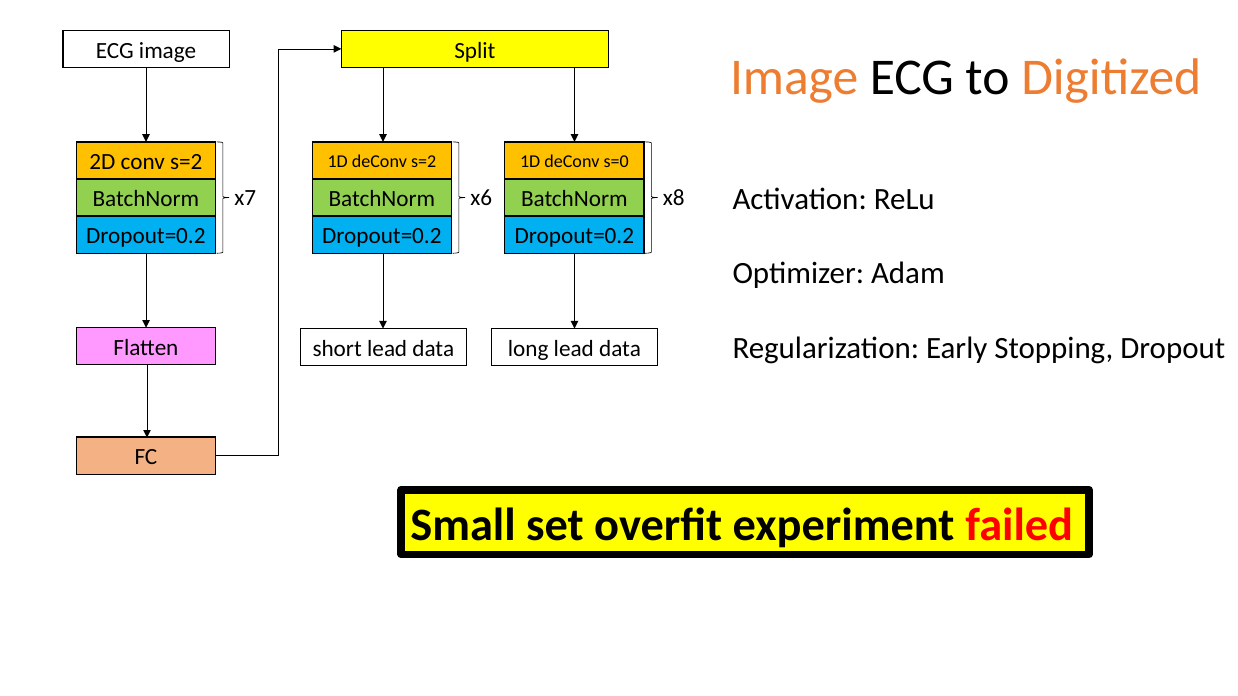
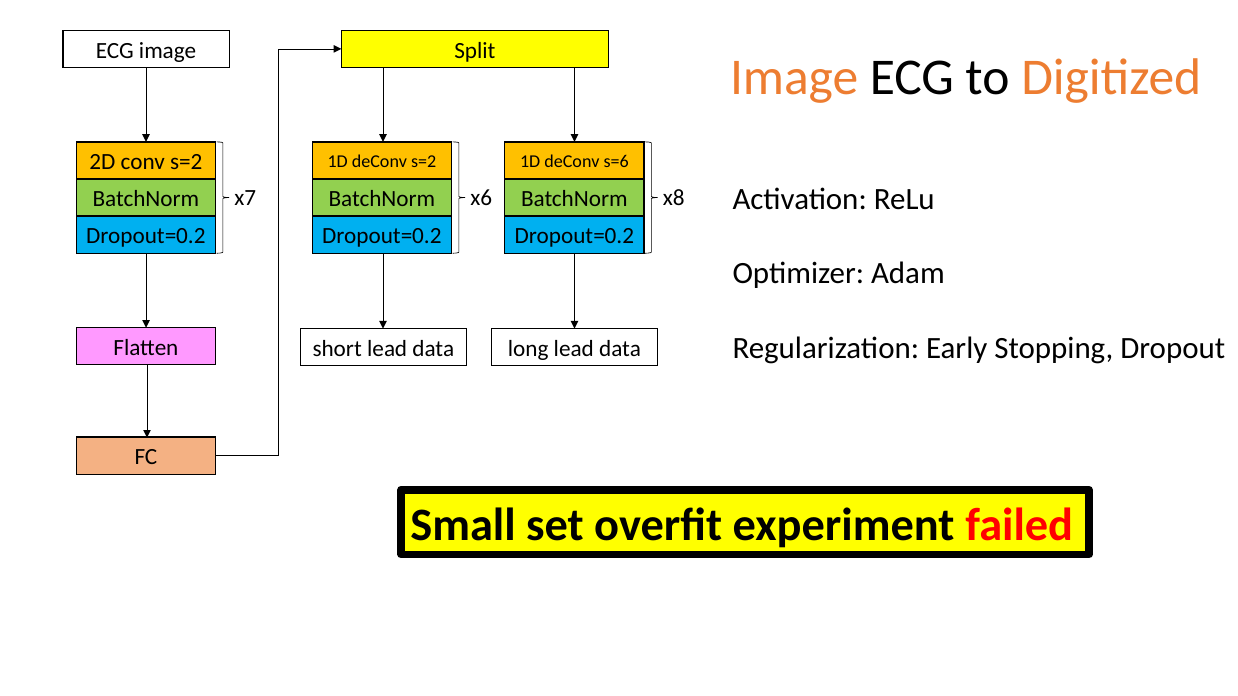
s=0: s=0 -> s=6 (616, 162)
